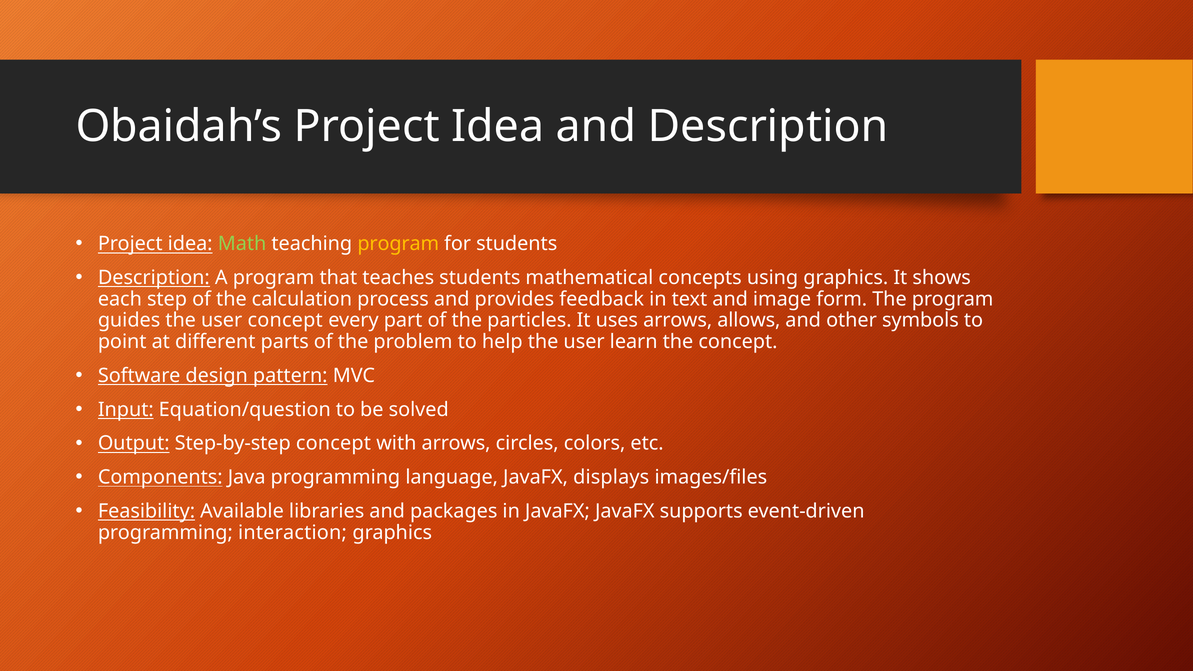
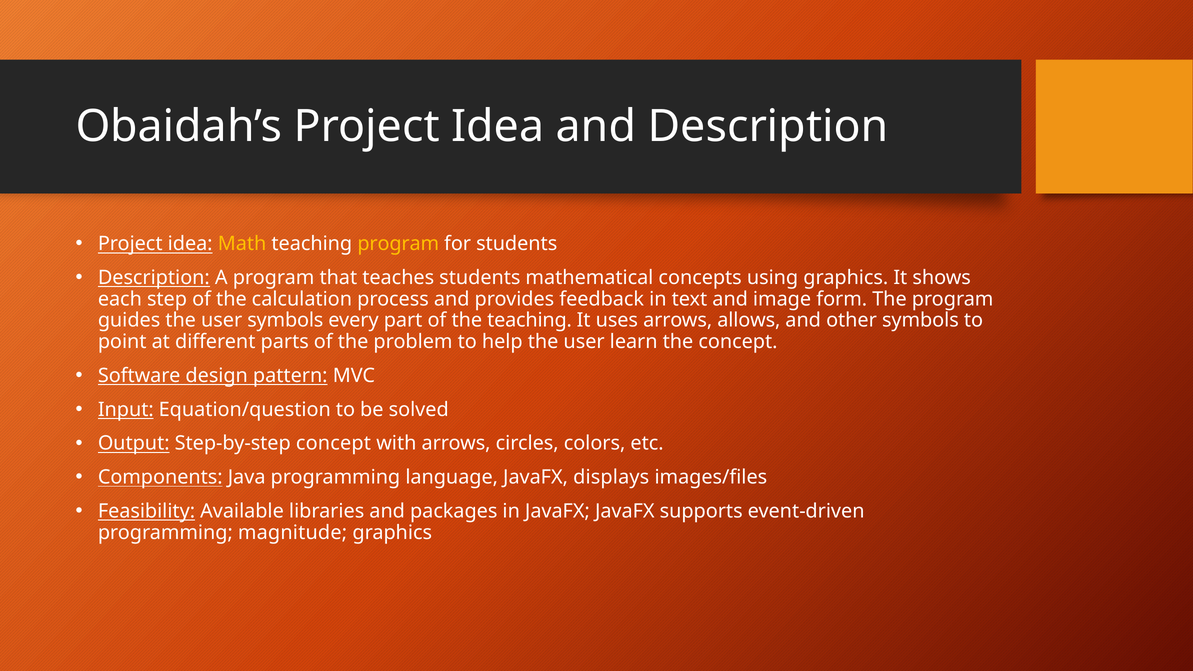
Math colour: light green -> yellow (242, 244)
user concept: concept -> symbols (285, 320)
the particles: particles -> teaching (530, 320)
interaction: interaction -> magnitude (293, 533)
